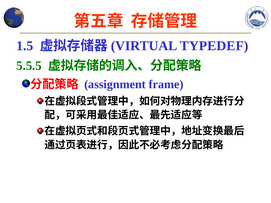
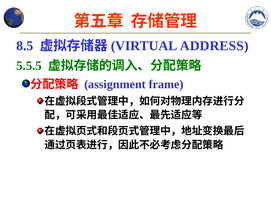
1.5: 1.5 -> 8.5 (25, 46)
TYPEDEF: TYPEDEF -> ADDRESS (214, 46)
